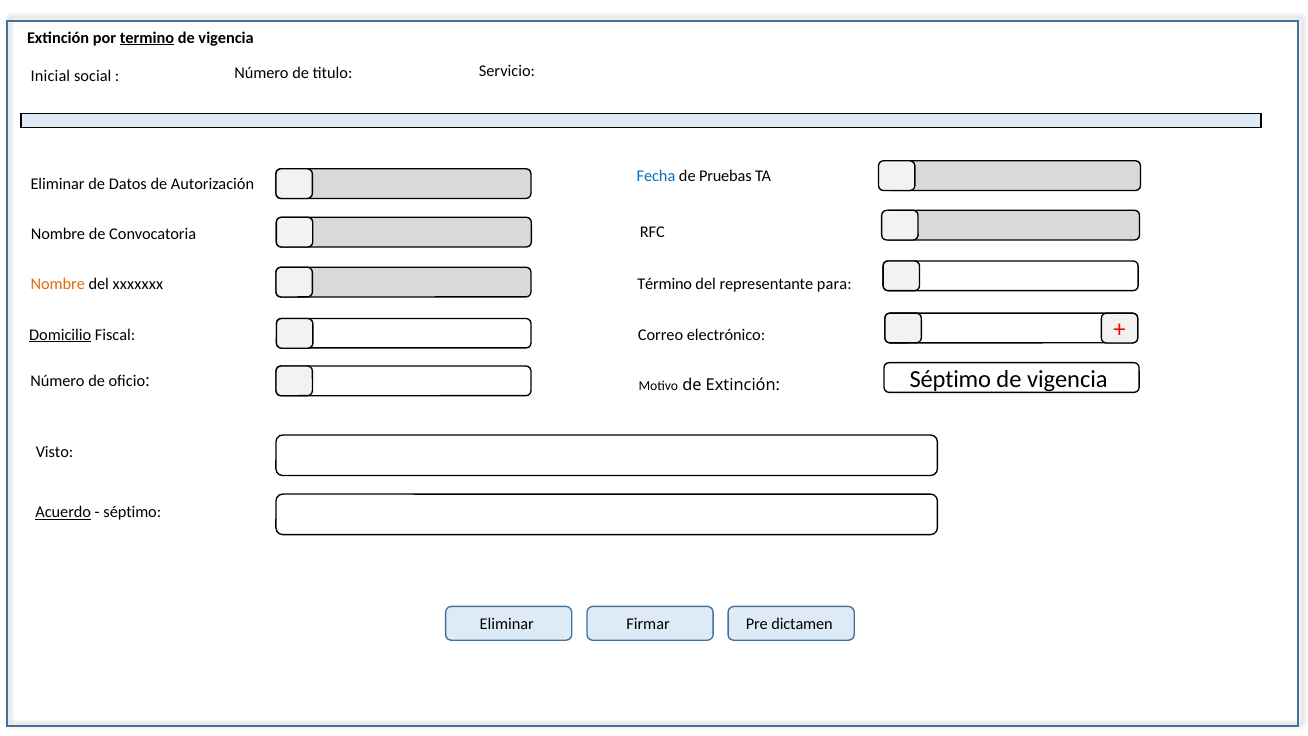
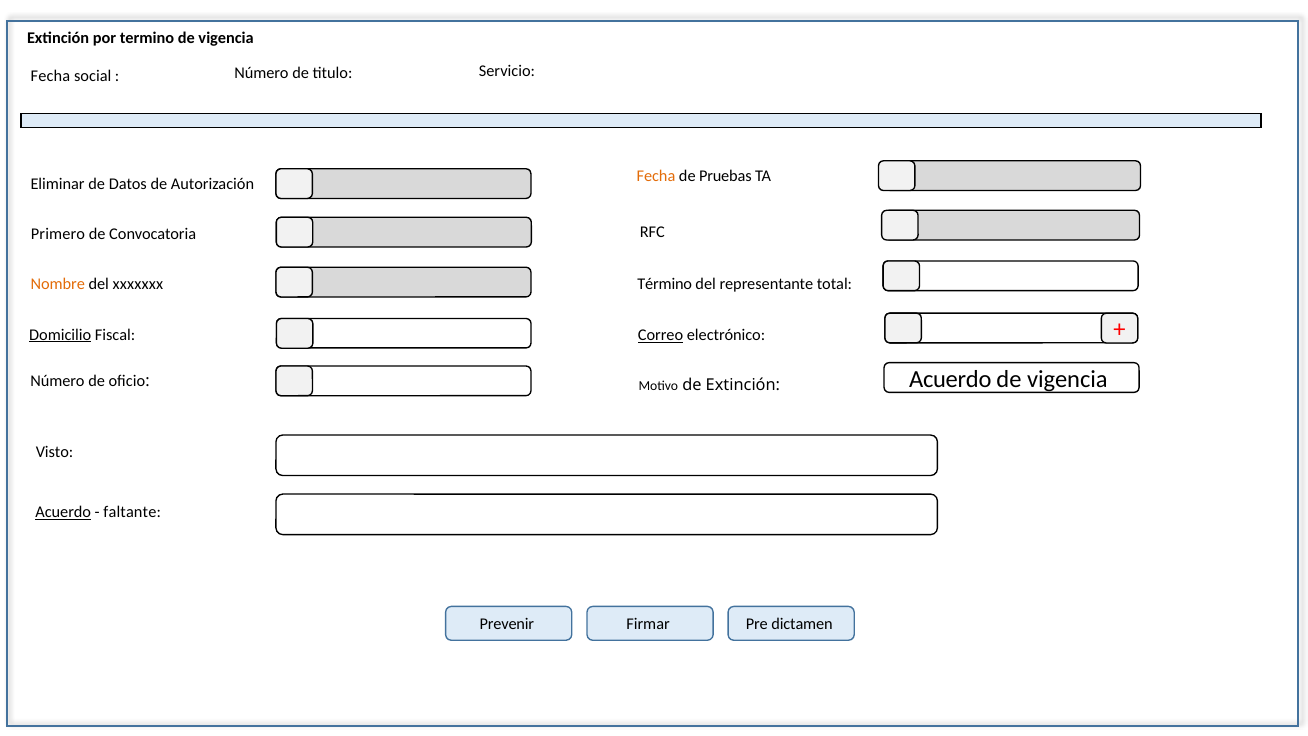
termino underline: present -> none (147, 38)
Inicial: Inicial -> Fecha (50, 76)
Fecha colour: blue -> orange (656, 176)
Nombre: Nombre -> Primero (58, 234)
para: para -> total (834, 284)
Correo underline: none -> present (661, 335)
Séptimo: Séptimo -> Acuerdo (950, 379)
séptimo: séptimo -> faltante (132, 512)
Eliminar: Eliminar -> Prevenir (507, 624)
